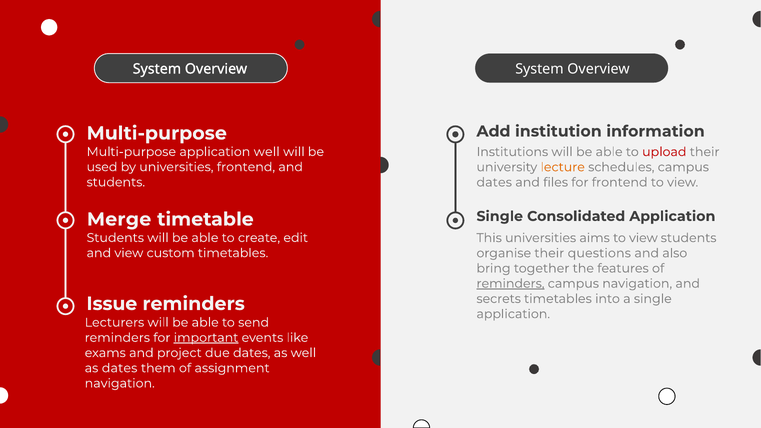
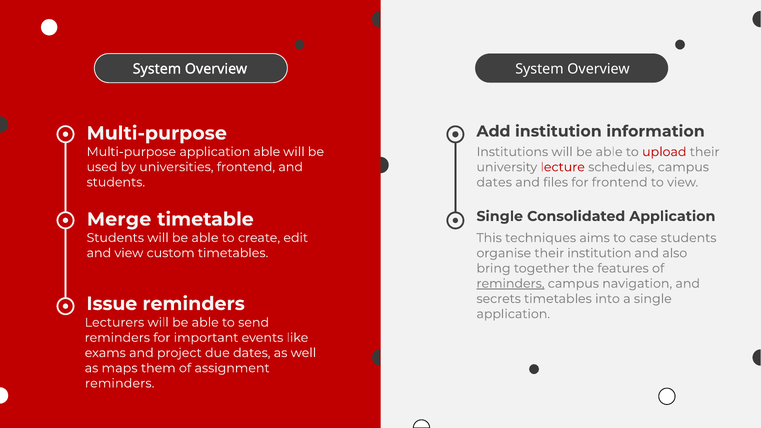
application well: well -> able (267, 152)
lecture colour: orange -> red (563, 167)
This universities: universities -> techniques (541, 238)
aims to view: view -> case (643, 238)
their questions: questions -> institution (599, 253)
important underline: present -> none (206, 338)
as dates: dates -> maps (120, 368)
navigation: navigation -> reminders (120, 383)
